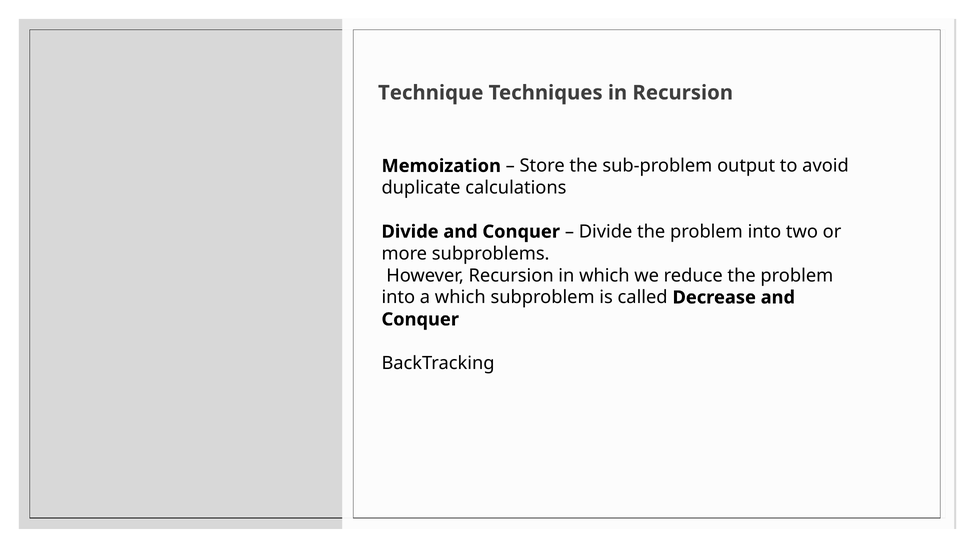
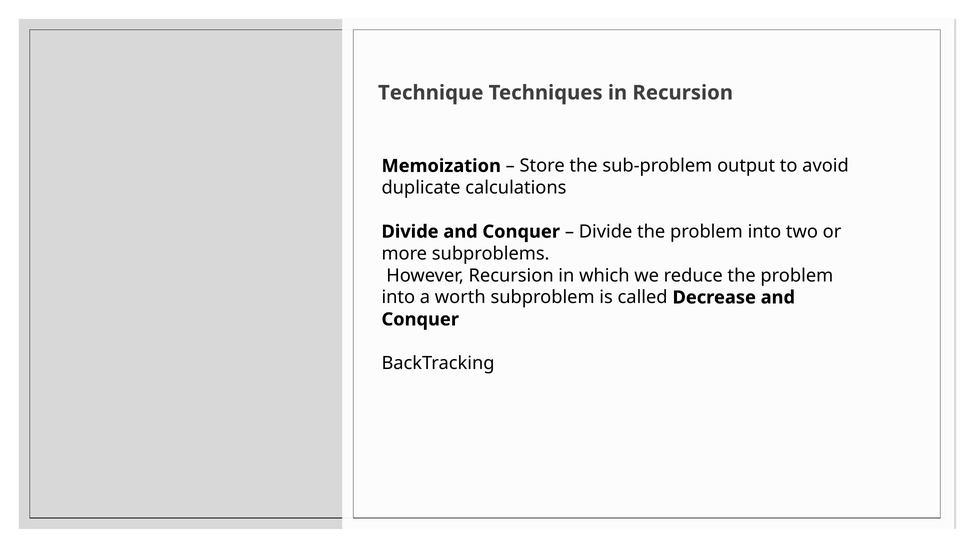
a which: which -> worth (460, 298)
